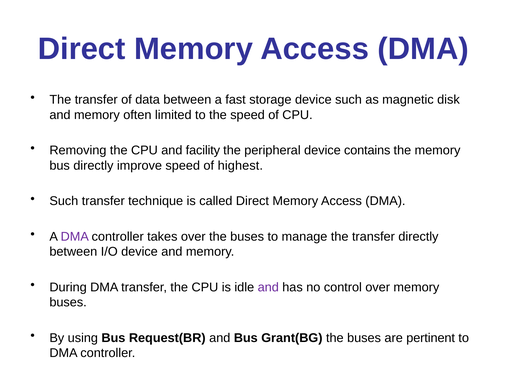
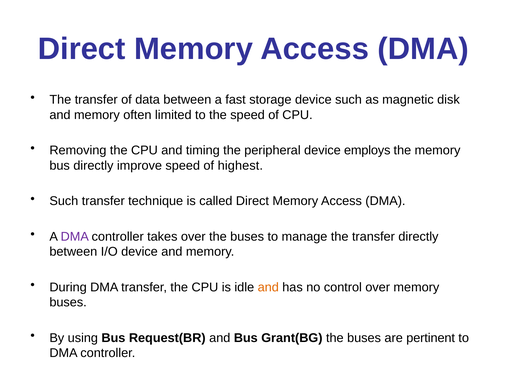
facility: facility -> timing (203, 150)
contains: contains -> employs (367, 150)
and colour: purple -> orange (268, 287)
